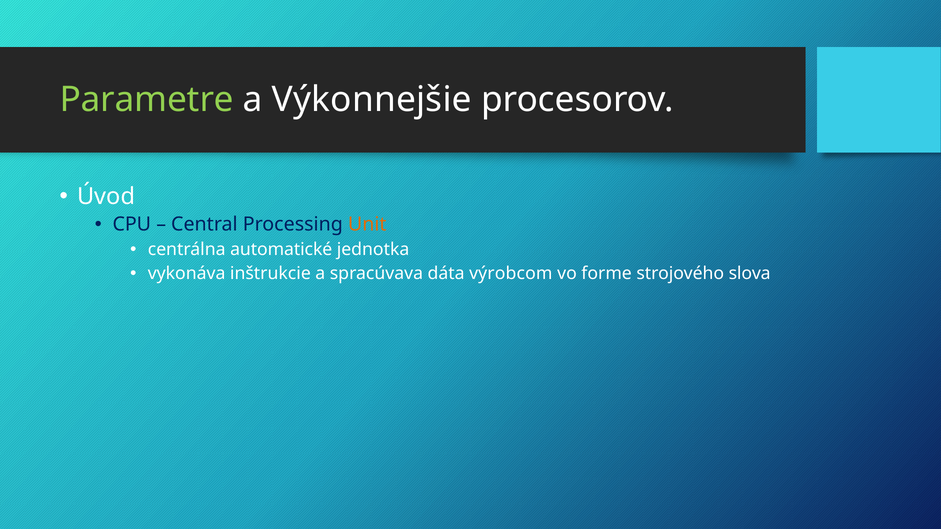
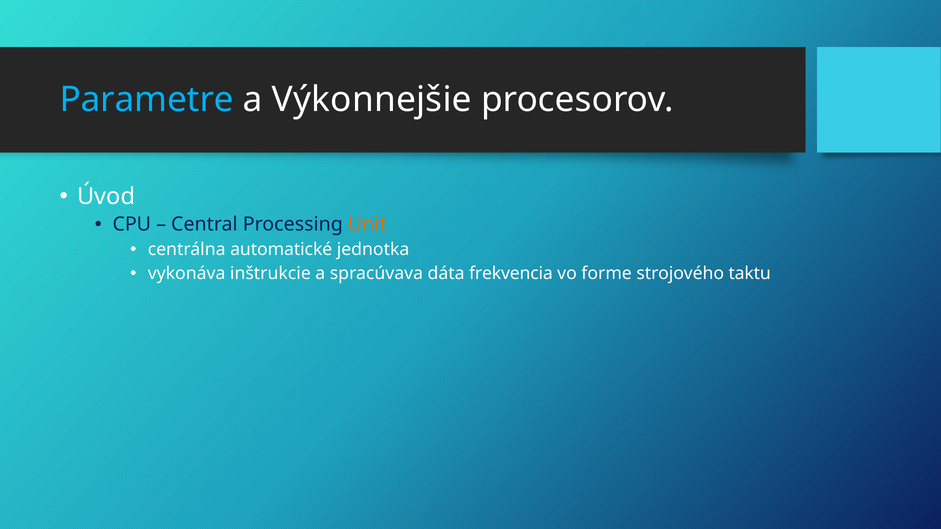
Parametre colour: light green -> light blue (147, 100)
výrobcom: výrobcom -> frekvencia (511, 274)
slova: slova -> taktu (750, 274)
